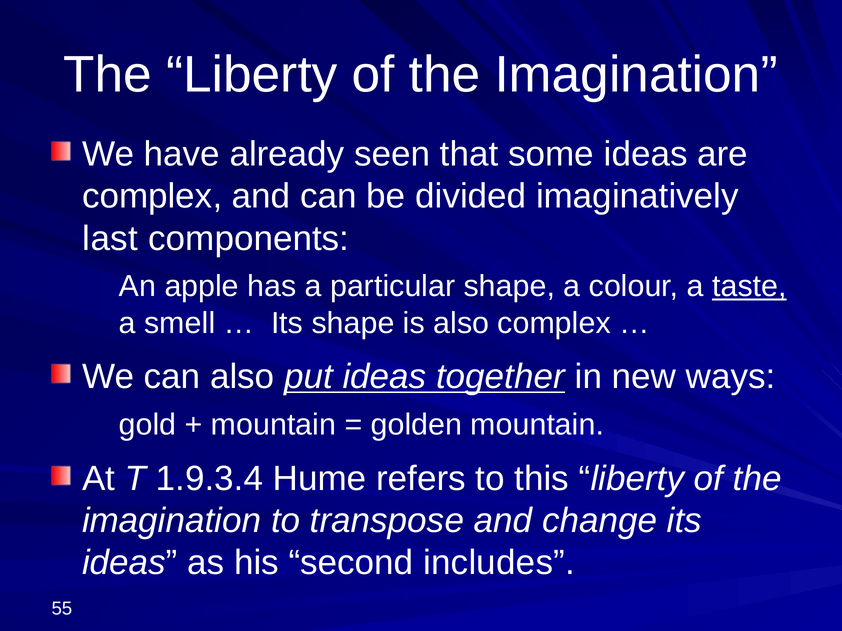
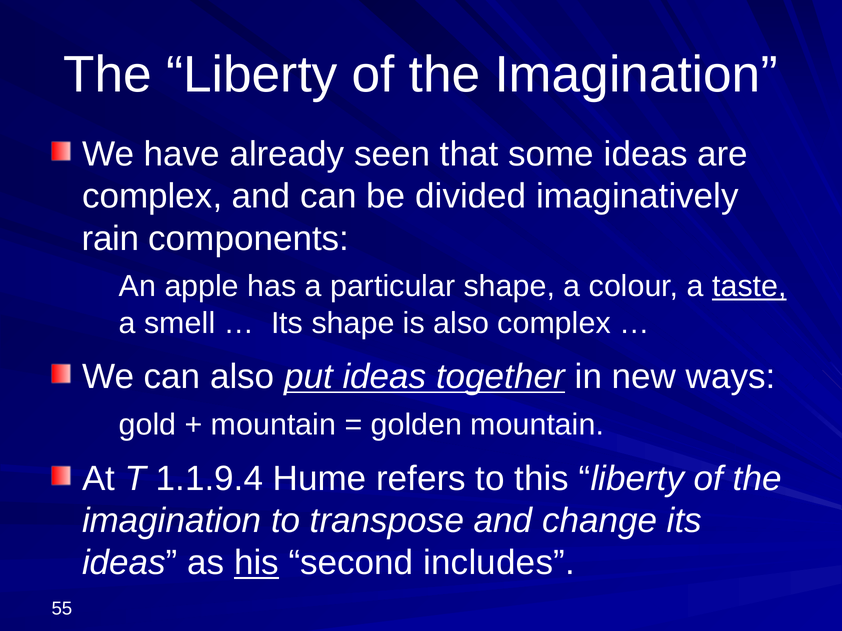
last: last -> rain (111, 239)
1.9.3.4: 1.9.3.4 -> 1.1.9.4 (209, 479)
his underline: none -> present (256, 563)
